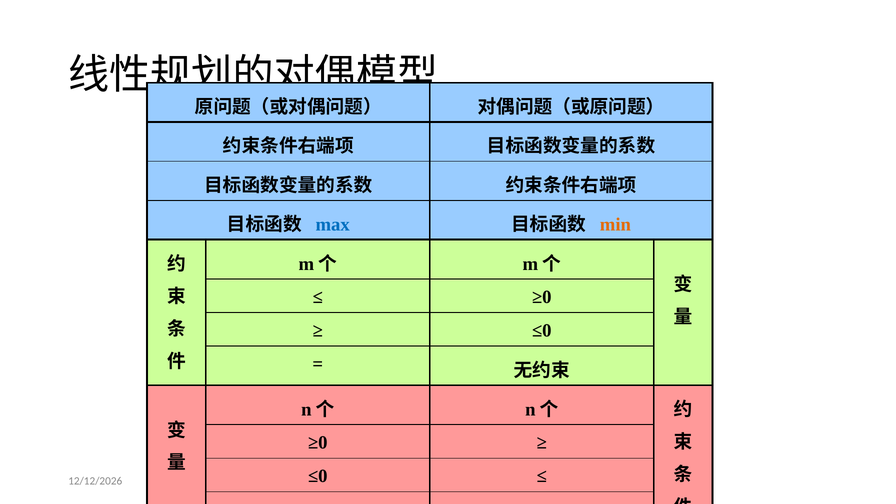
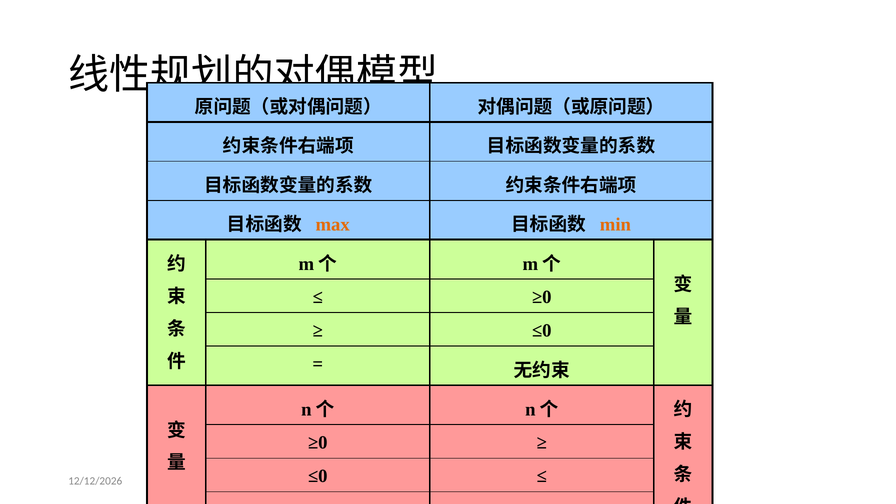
max colour: blue -> orange (333, 225)
